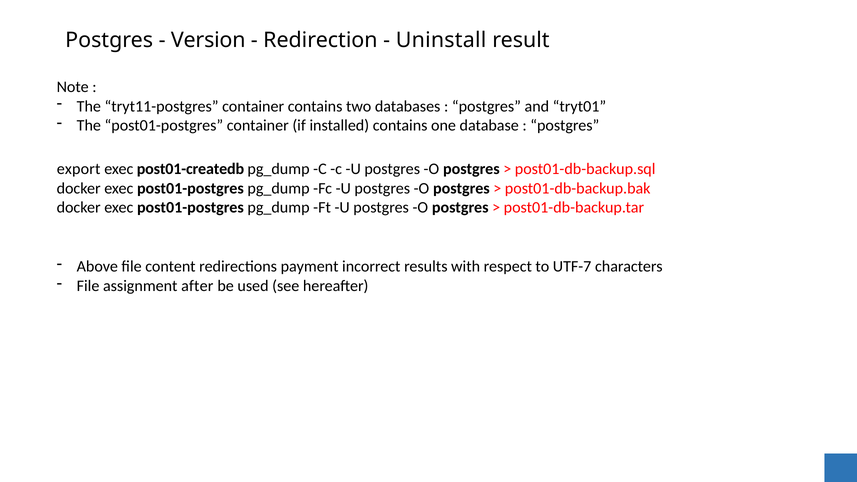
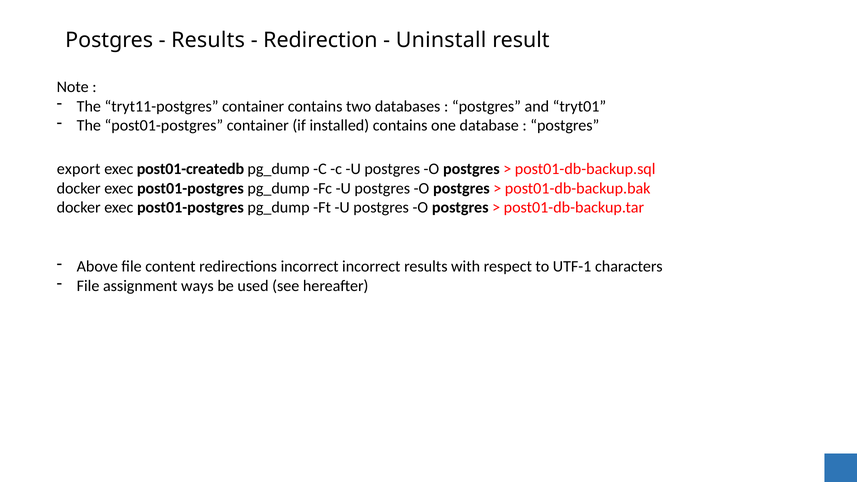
Version: Version -> Results (208, 40)
redirections payment: payment -> incorrect (310, 267)
UTF-7: UTF-7 -> UTF-1 (572, 267)
after: after -> ways (197, 286)
